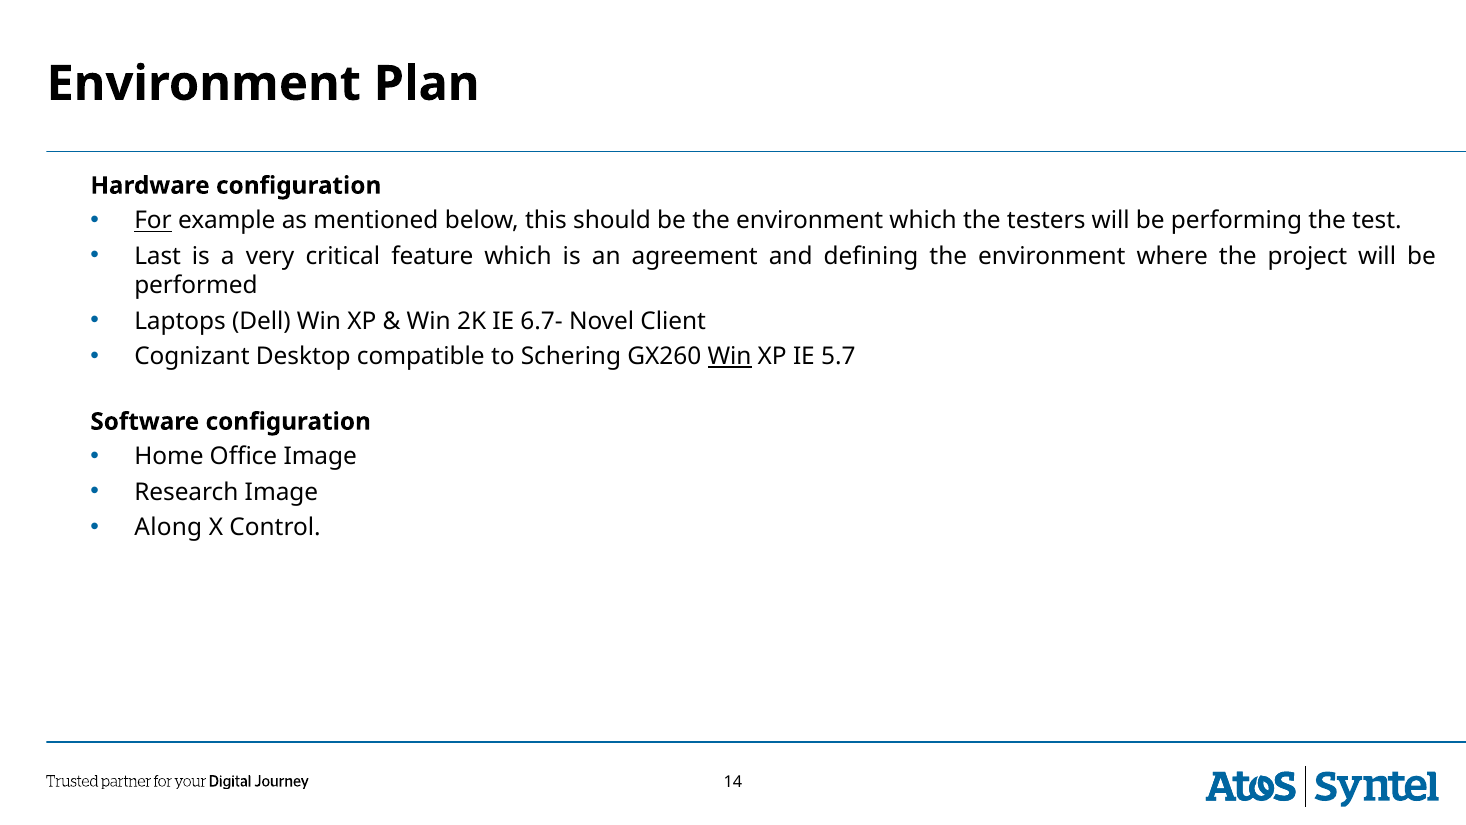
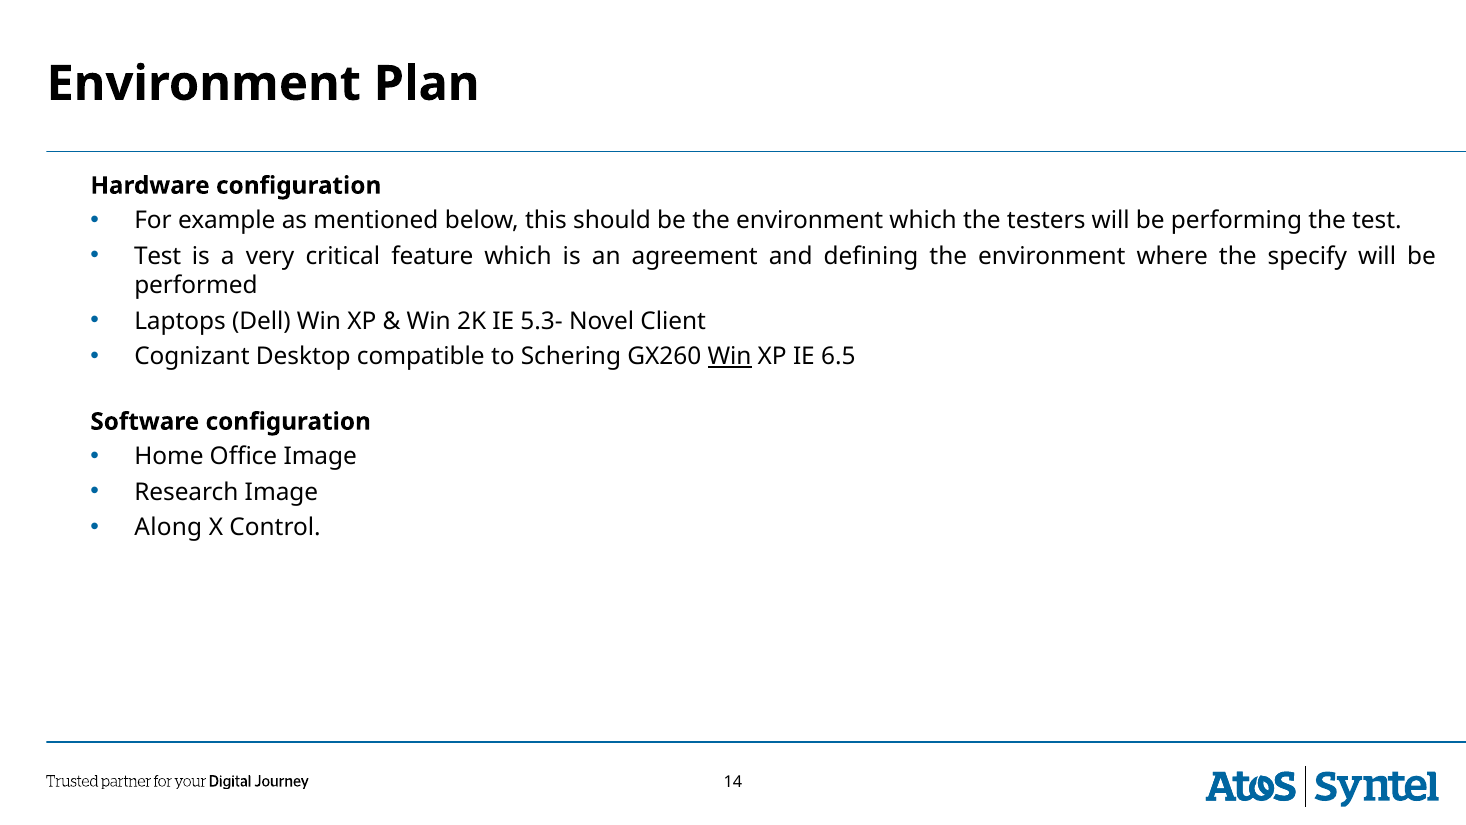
For underline: present -> none (153, 221)
Last: Last -> Test (158, 256)
project: project -> specify (1307, 256)
6.7-: 6.7- -> 5.3- (542, 321)
5.7: 5.7 -> 6.5 (838, 356)
